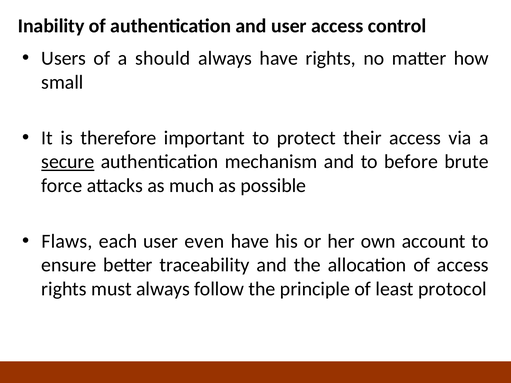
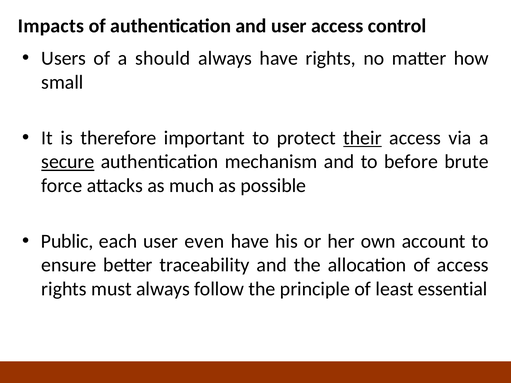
Inability: Inability -> Impacts (51, 26)
their underline: none -> present (362, 138)
Flaws: Flaws -> Public (67, 241)
protocol: protocol -> essential (453, 289)
